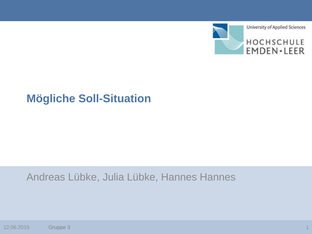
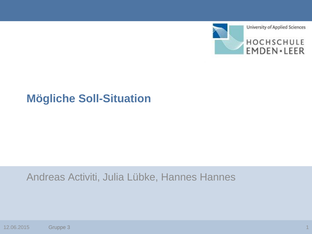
Andreas Lübke: Lübke -> Activiti (84, 177)
